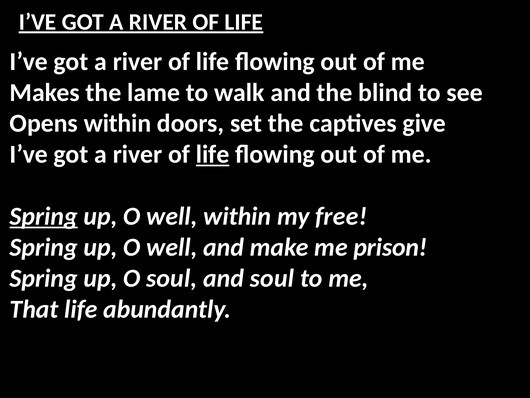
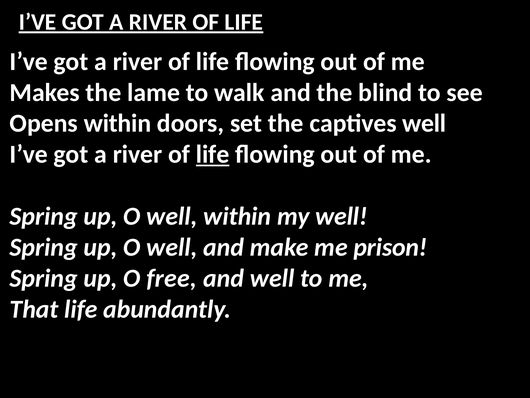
captives give: give -> well (424, 123)
Spring underline: present -> none (44, 216)
my free: free -> well (341, 216)
O soul: soul -> free (172, 278)
and soul: soul -> well (272, 278)
